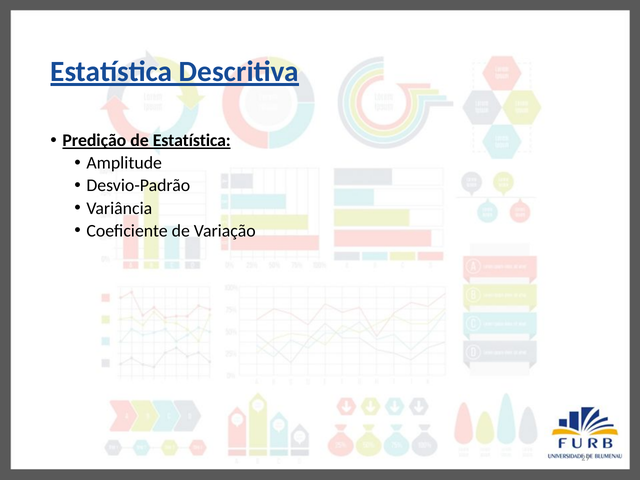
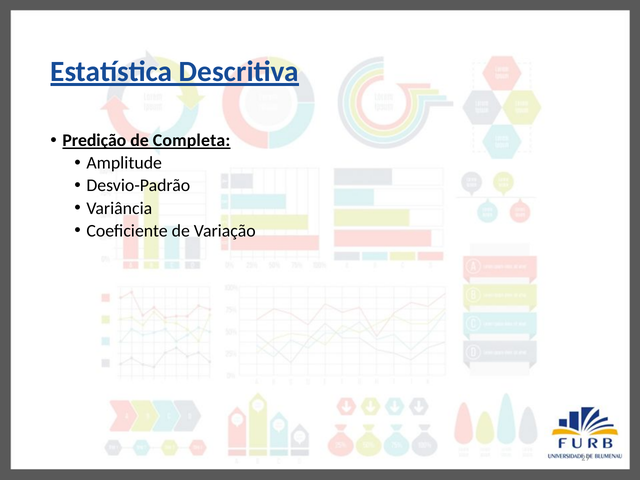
de Estatística: Estatística -> Completa (192, 140)
